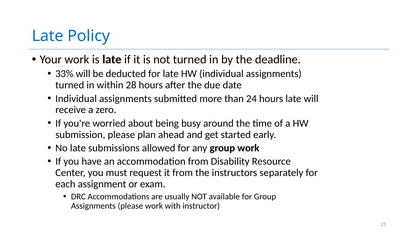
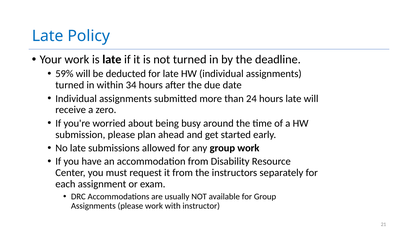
33%: 33% -> 59% (64, 74)
28: 28 -> 34 (131, 85)
